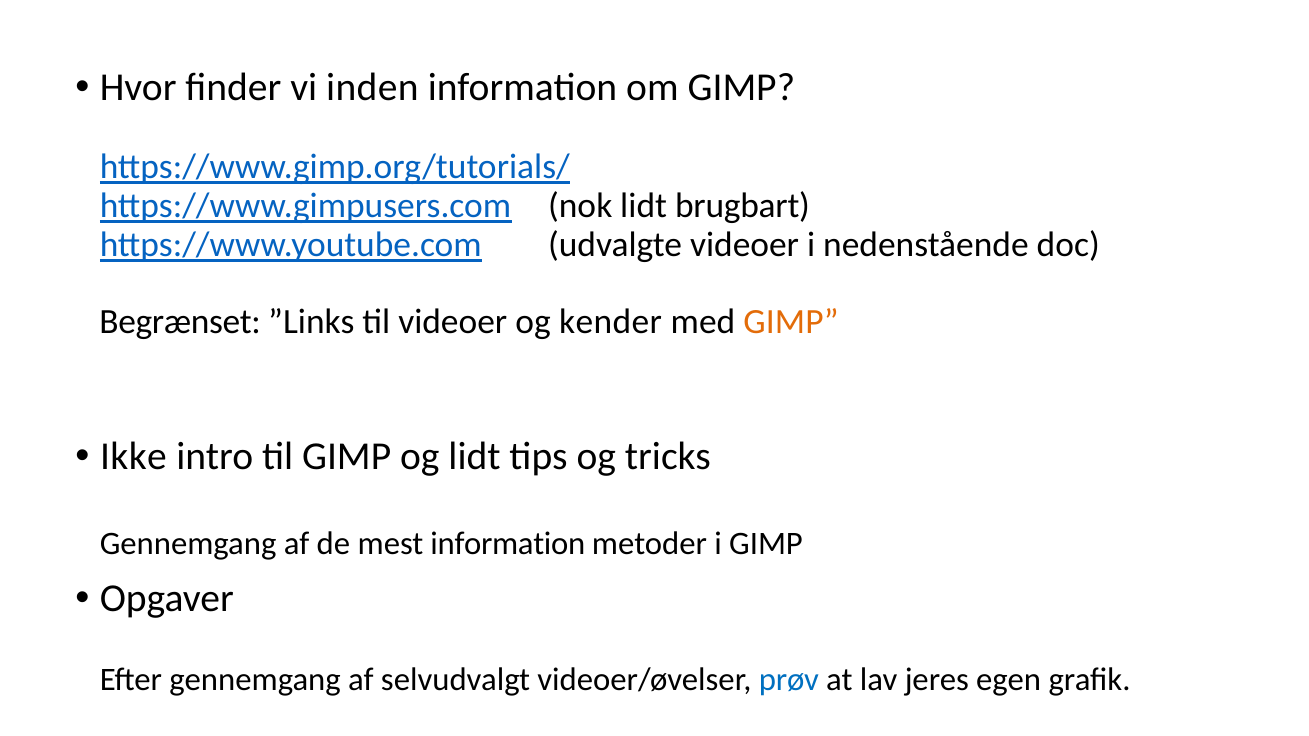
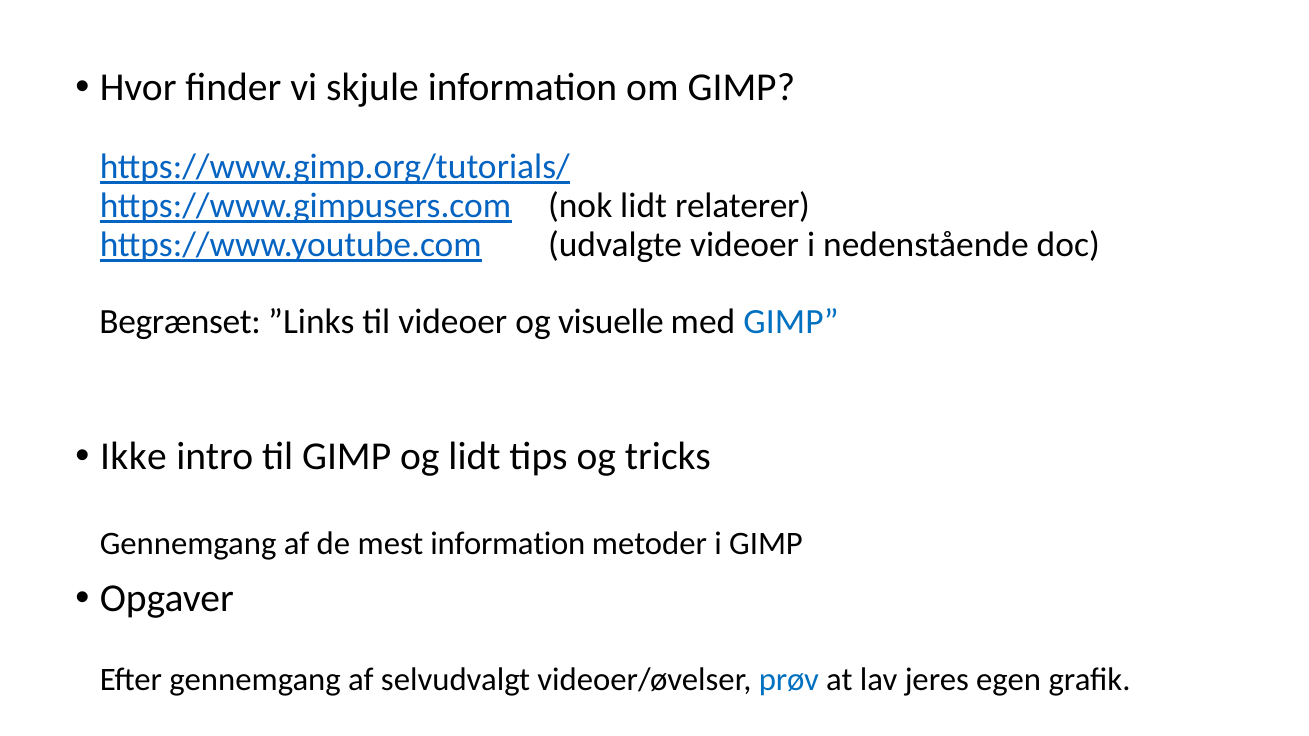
inden: inden -> skjule (372, 88)
brugbart: brugbart -> relaterer (743, 206)
kender: kender -> visuelle (611, 322)
GIMP colour: orange -> blue (791, 322)
